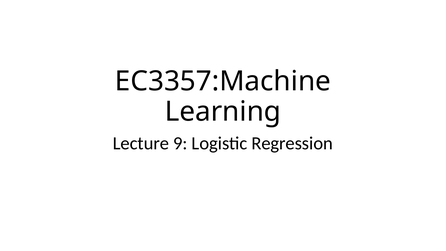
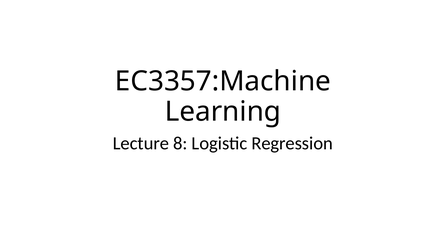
9: 9 -> 8 (180, 143)
